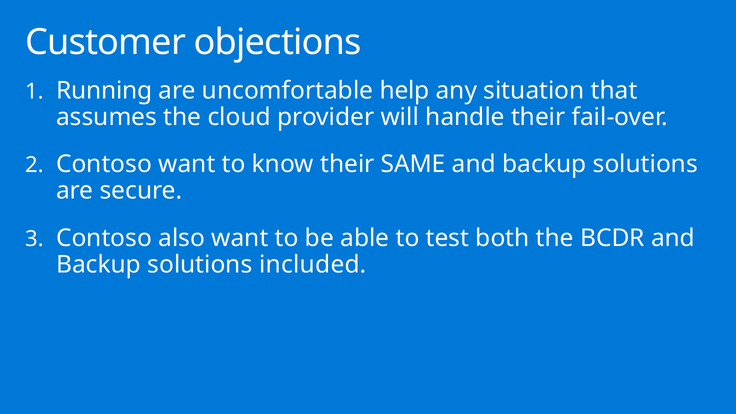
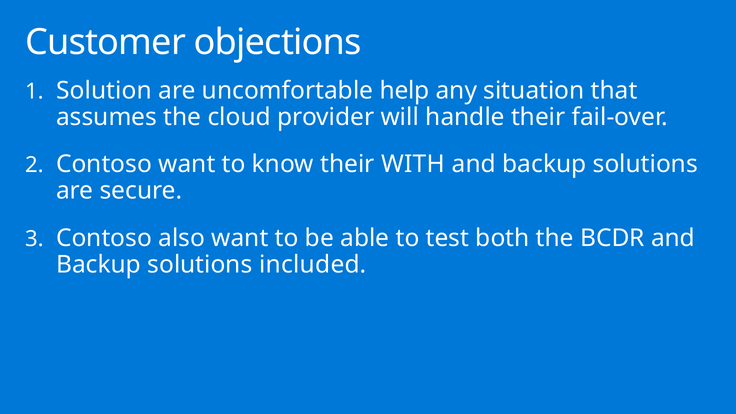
Running: Running -> Solution (104, 90)
SAME: SAME -> WITH (413, 164)
